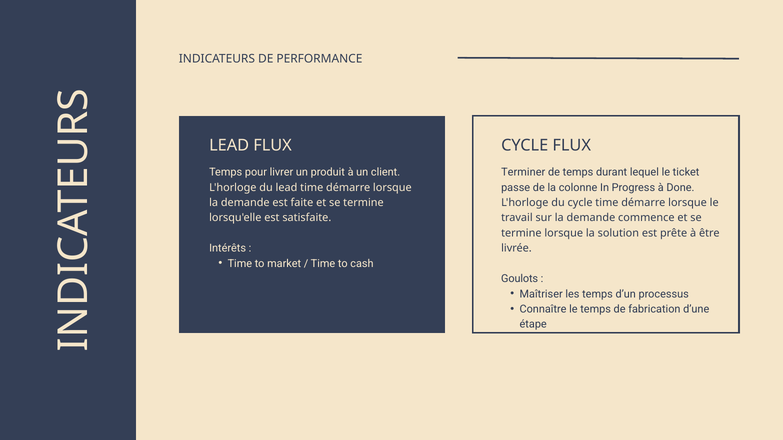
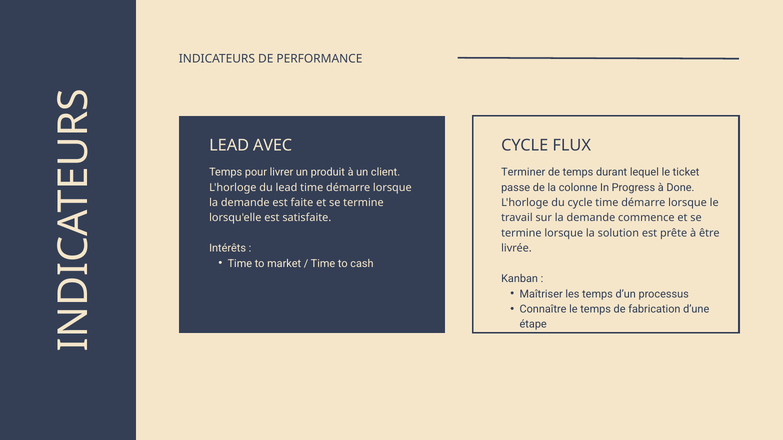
LEAD FLUX: FLUX -> AVEC (273, 145)
Goulots: Goulots -> Kanban (520, 279)
